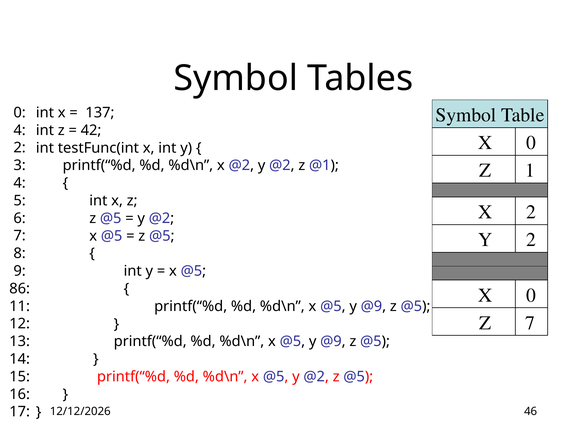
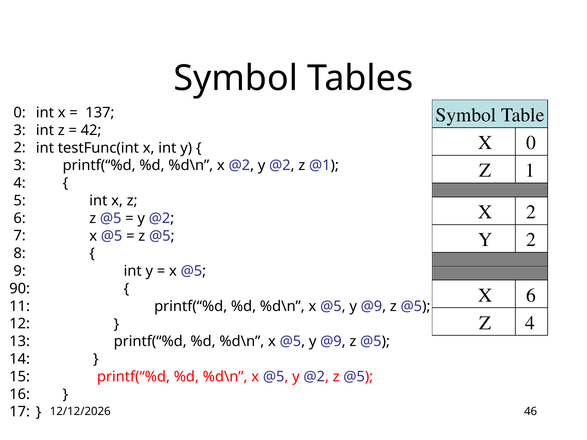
4: 4 -> 3 (20, 130)
86: 86 -> 90 (20, 289)
0: 0 -> 6 (531, 295)
Z 7: 7 -> 4 (530, 323)
